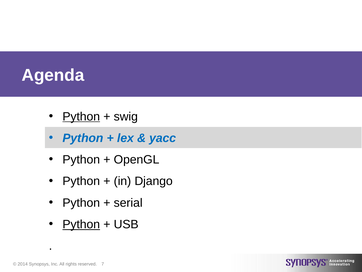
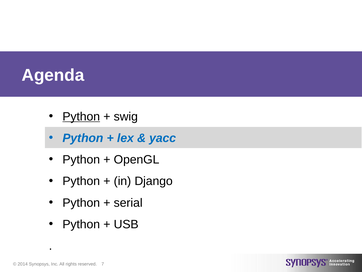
Python underline: present -> none (81, 224)
